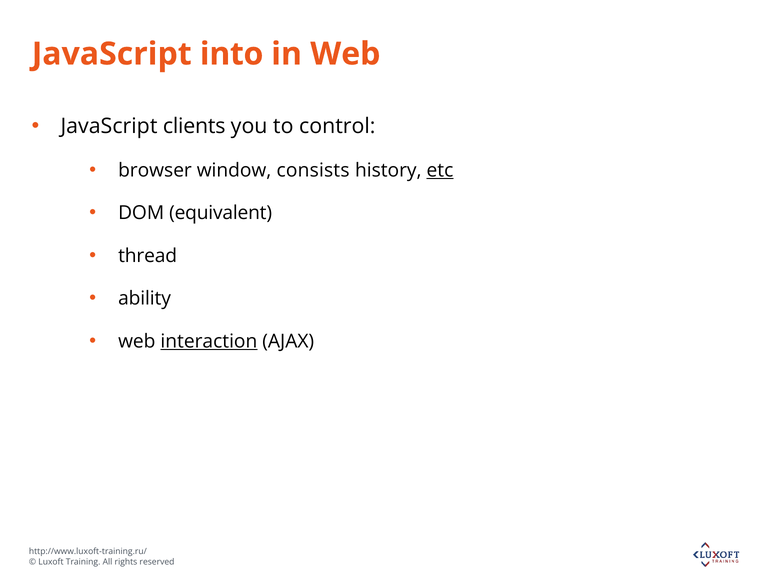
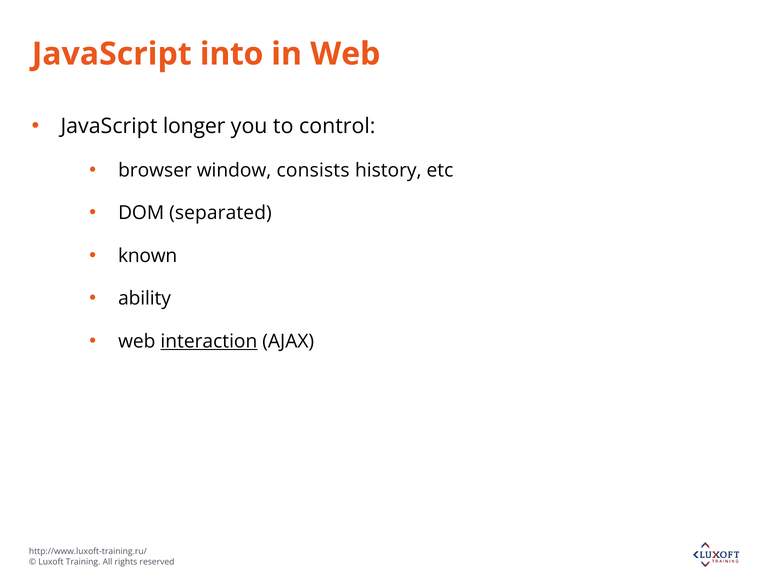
clients: clients -> longer (194, 126)
etc underline: present -> none (440, 170)
equivalent: equivalent -> separated (220, 213)
thread: thread -> known (148, 256)
